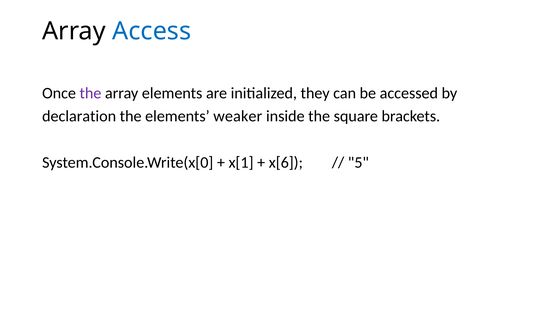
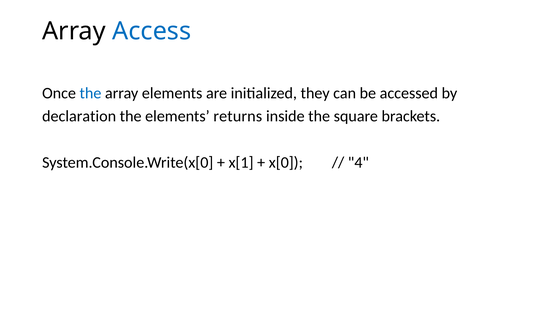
the colour: purple -> blue (90, 93)
weaker: weaker -> returns (238, 116)
x[6: x[6 -> x[0 (286, 163)
5: 5 -> 4 (358, 163)
